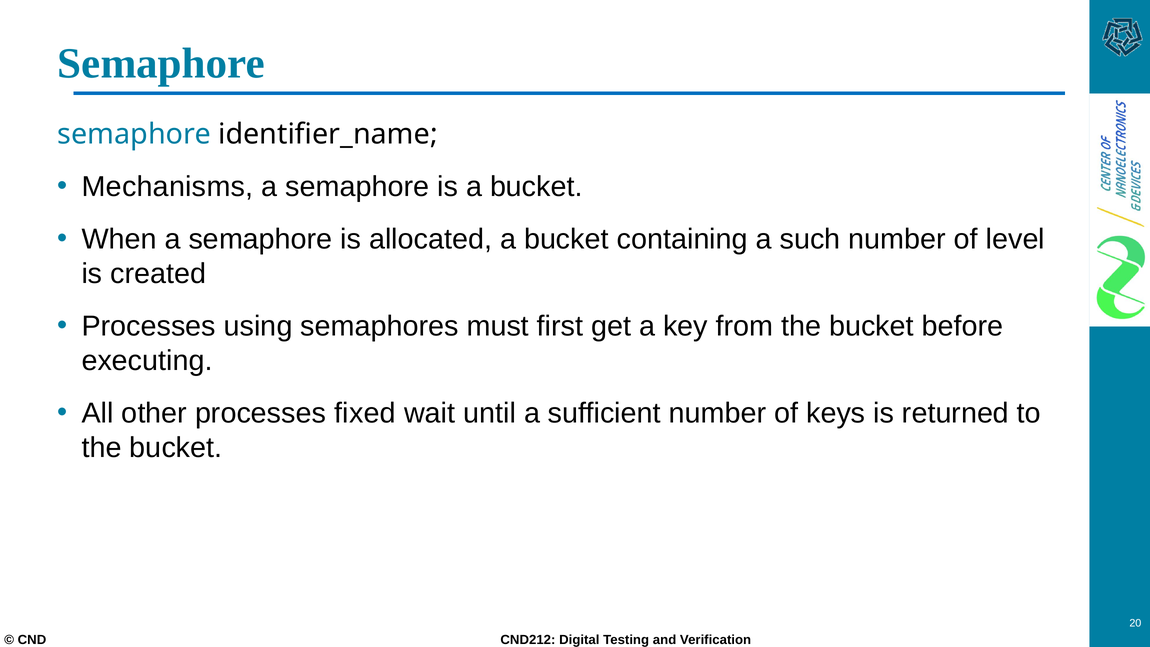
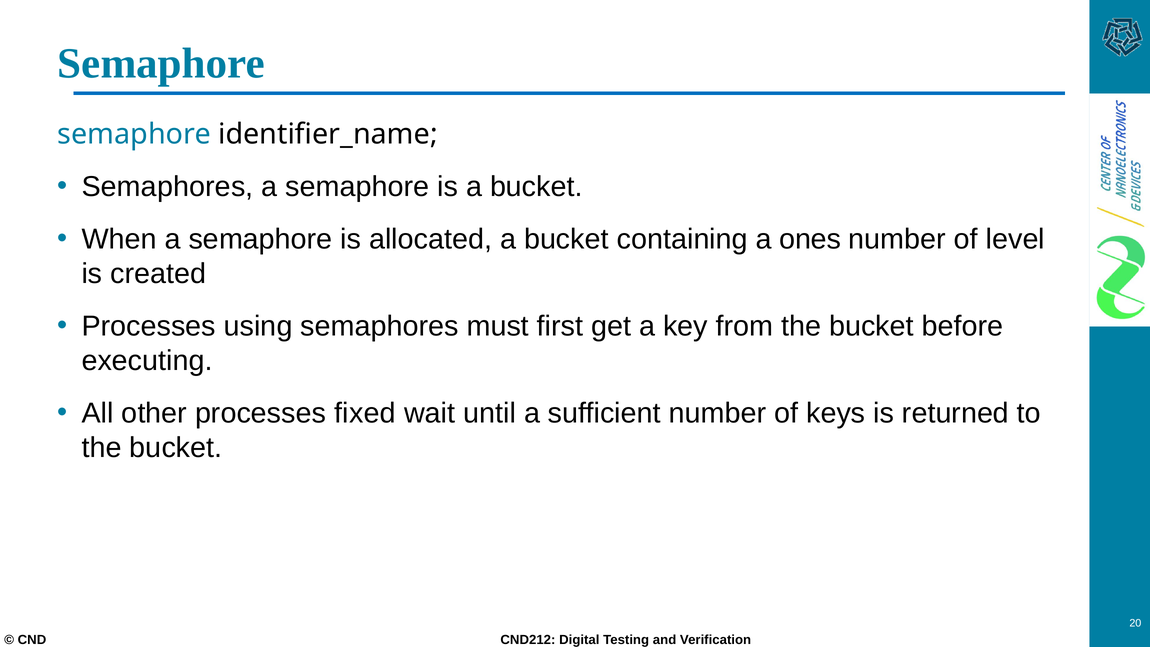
Mechanisms: Mechanisms -> Semaphores (168, 187)
such: such -> ones (810, 239)
